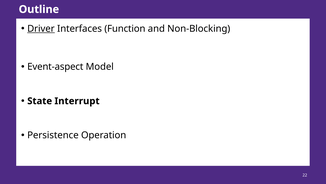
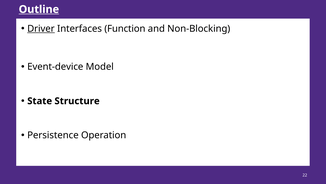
Outline underline: none -> present (39, 9)
Event-aspect: Event-aspect -> Event-device (55, 67)
Interrupt: Interrupt -> Structure (77, 101)
